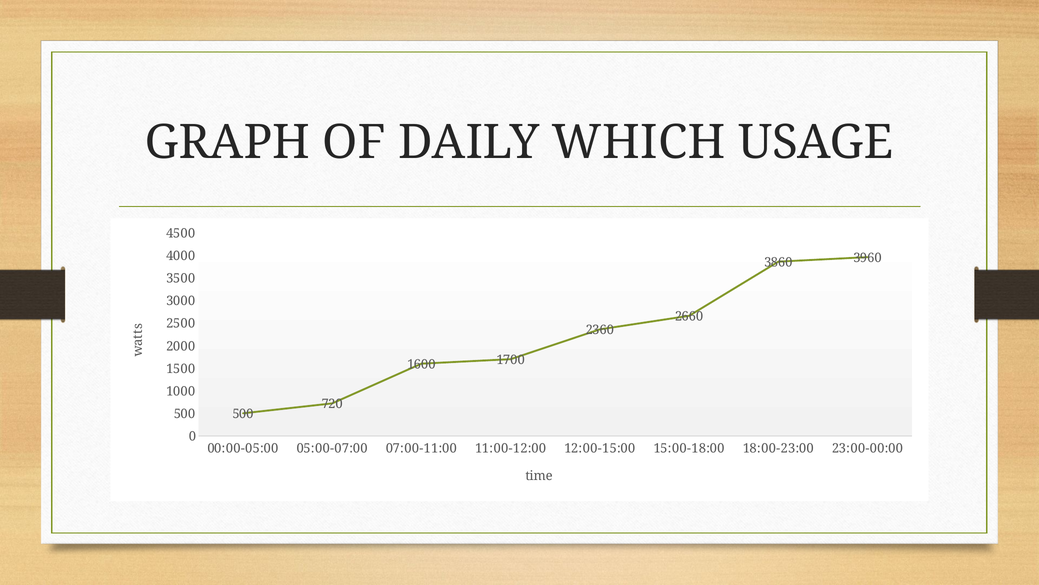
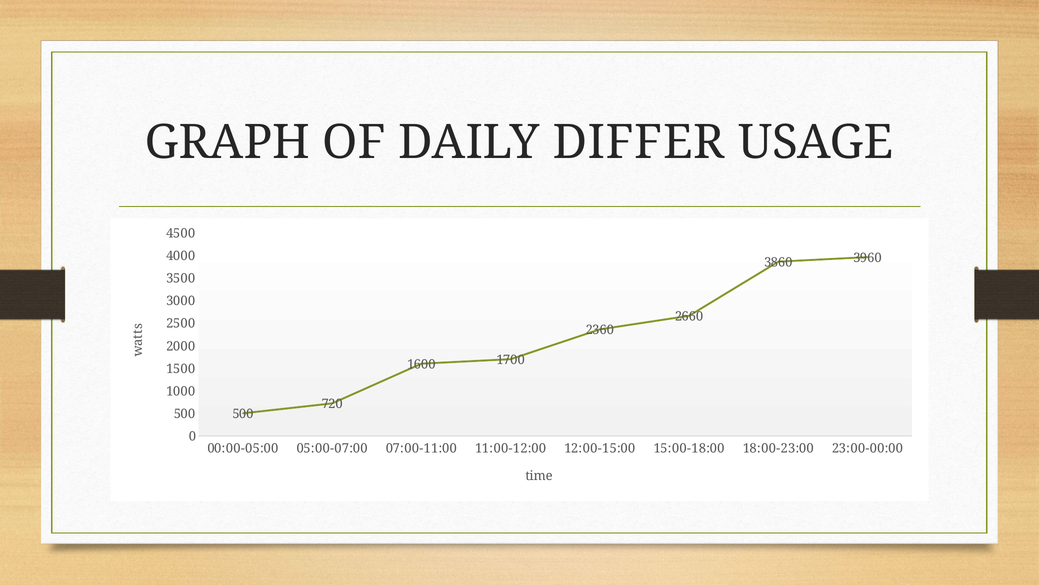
WHICH: WHICH -> DIFFER (639, 143)
